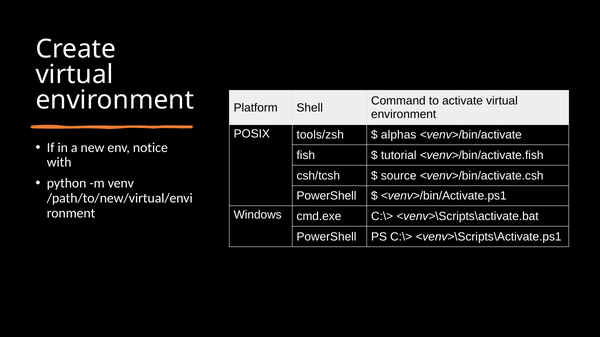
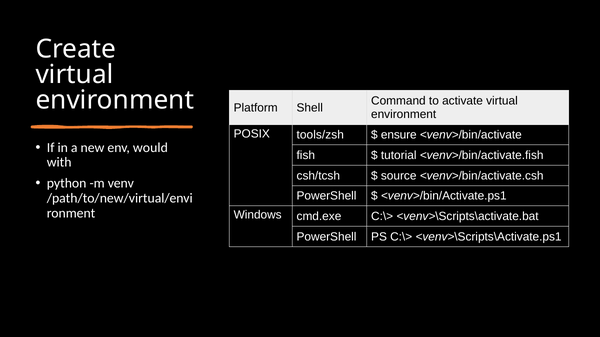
alphas: alphas -> ensure (399, 135)
notice: notice -> would (150, 148)
